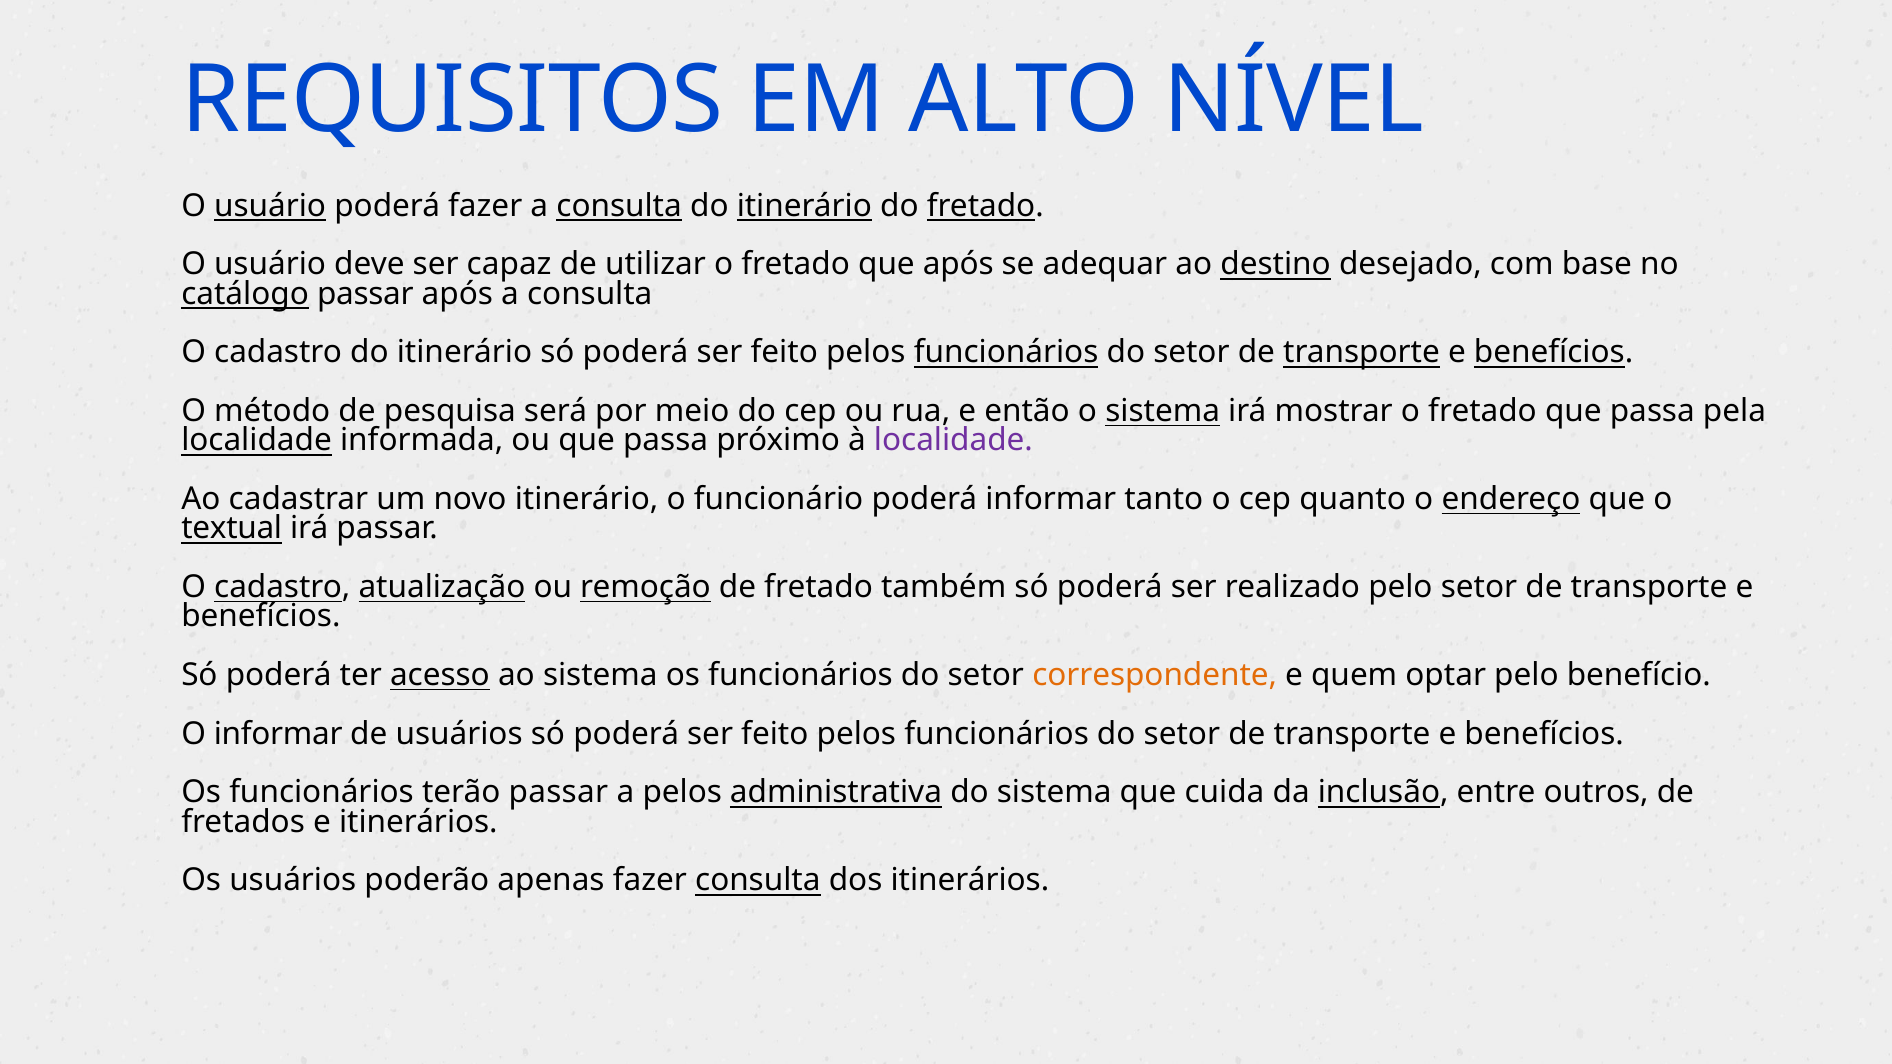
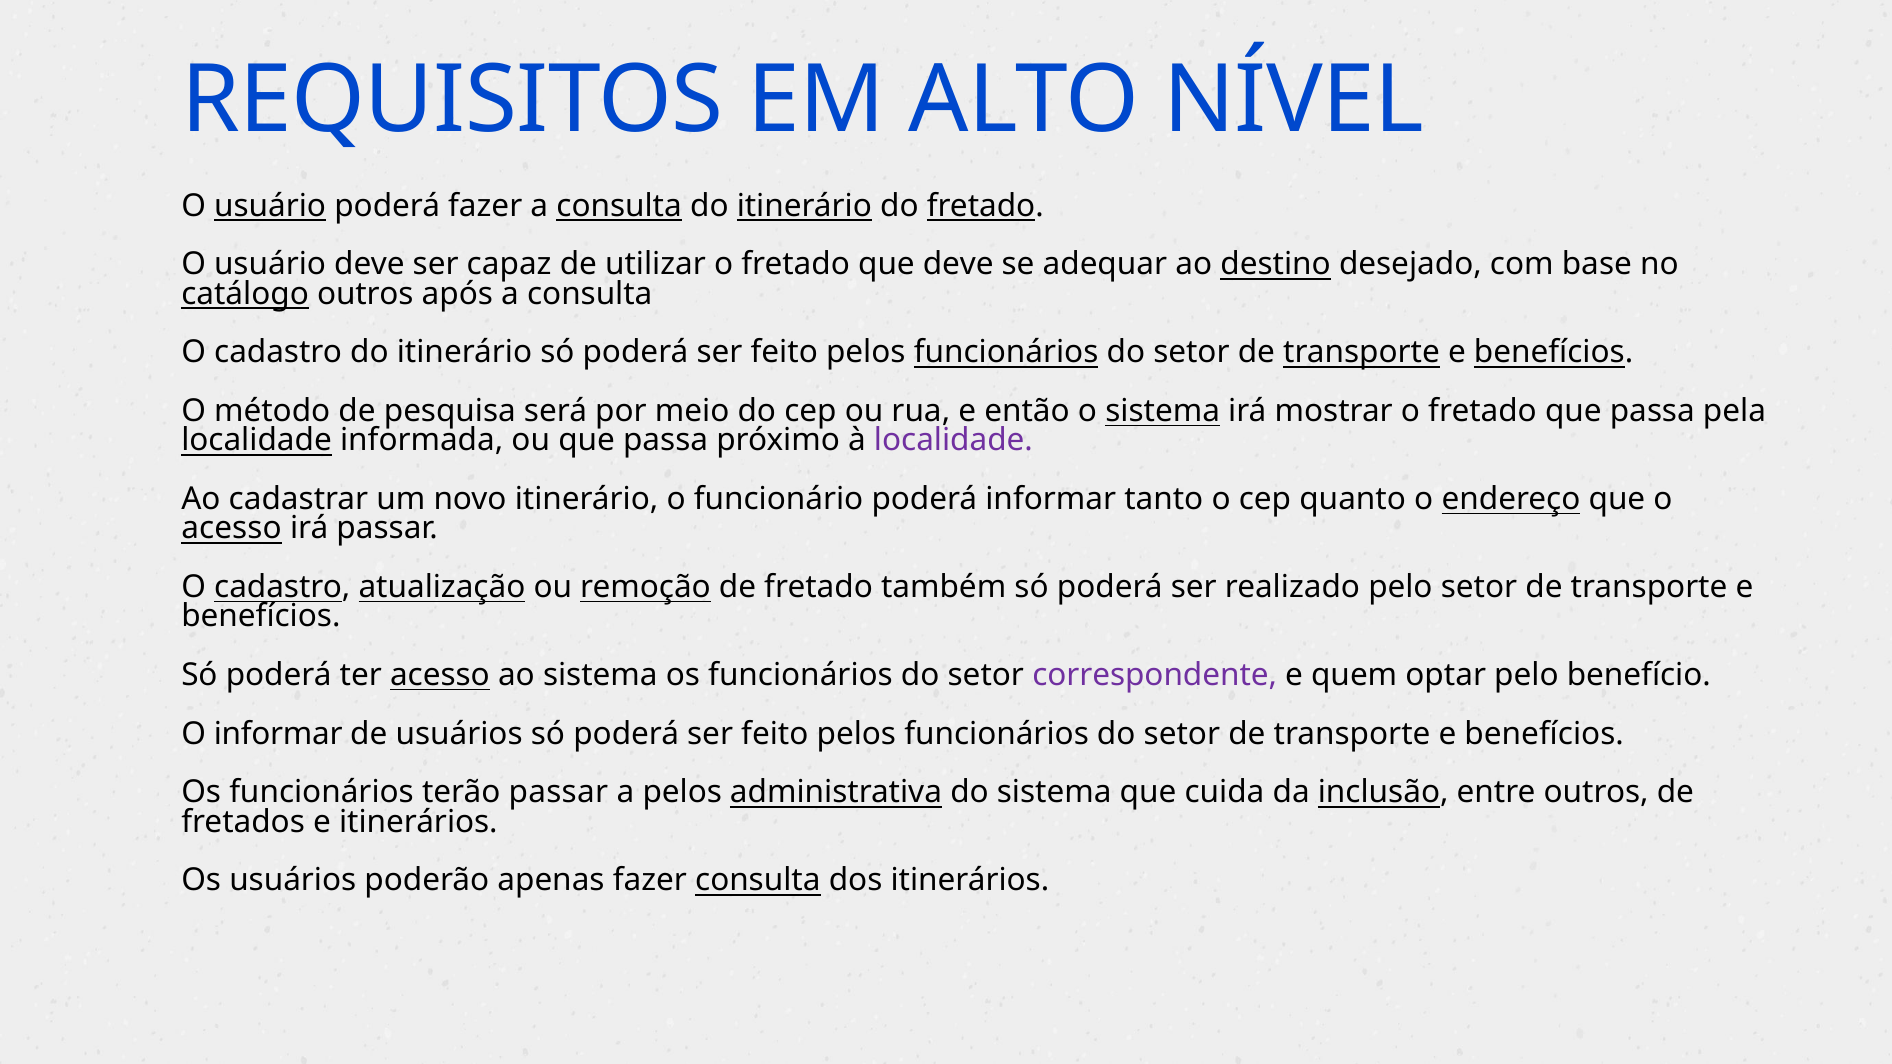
que após: após -> deve (958, 264)
catálogo passar: passar -> outros (365, 294)
textual: textual -> acesso (232, 529)
correspondente colour: orange -> purple (1155, 675)
